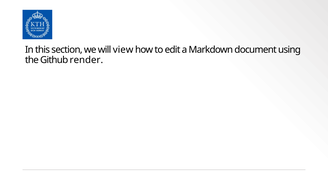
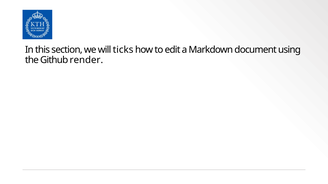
view: view -> ticks (123, 50)
